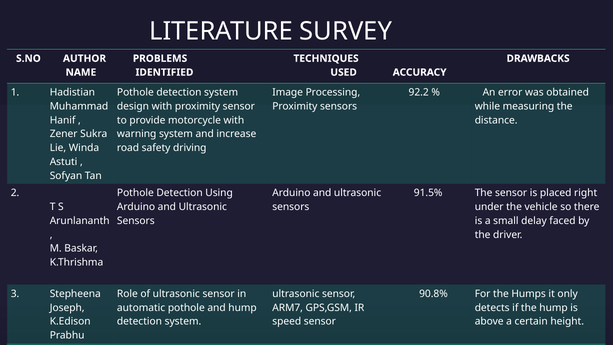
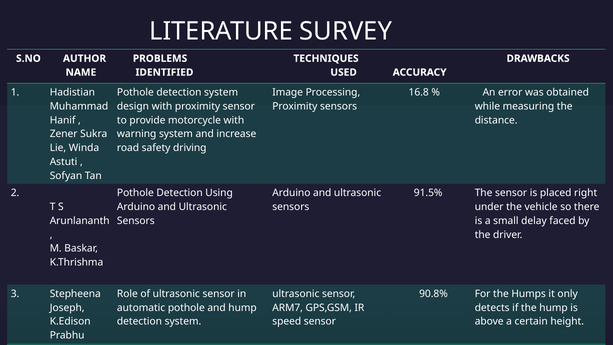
92.2: 92.2 -> 16.8 (419, 92)
